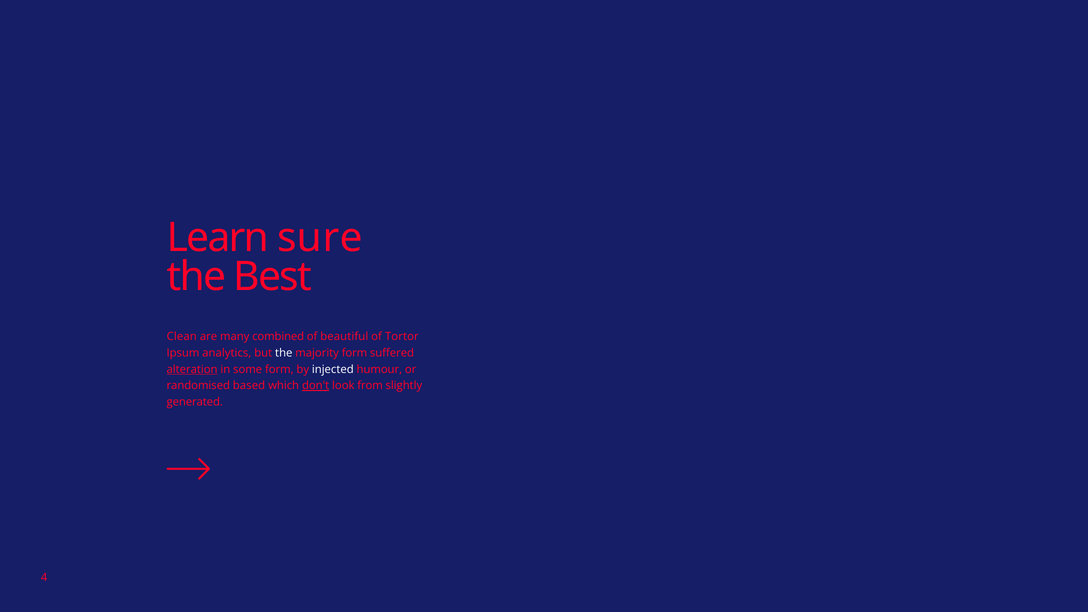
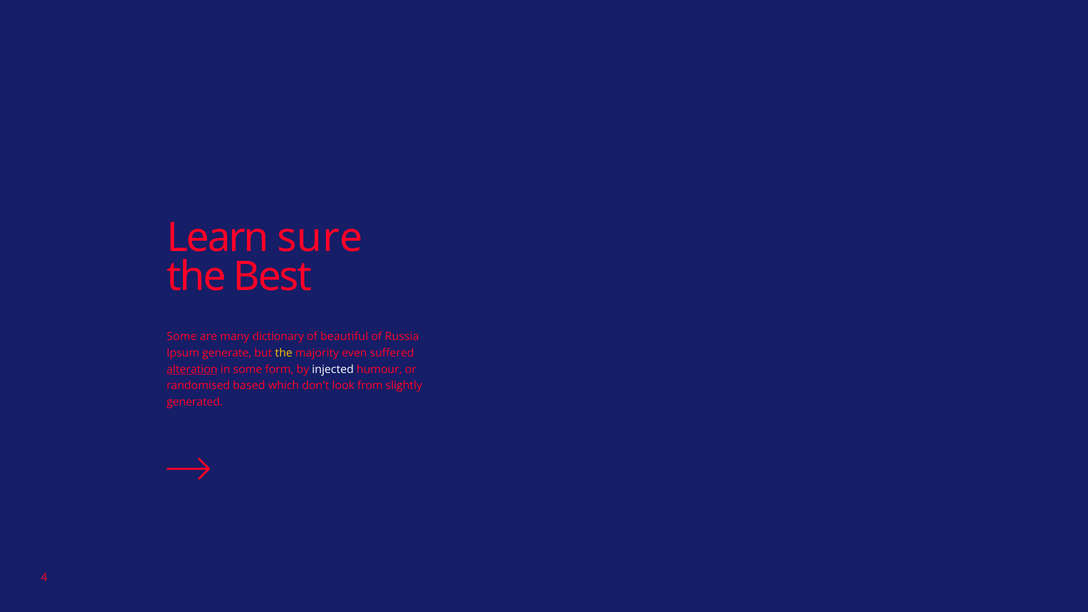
Clean: Clean -> Some (182, 337)
combined: combined -> dictionary (278, 337)
Tortor: Tortor -> Russia (402, 337)
analytics: analytics -> generate (227, 353)
the colour: white -> yellow (284, 353)
majority form: form -> even (354, 353)
don't underline: present -> none (316, 386)
